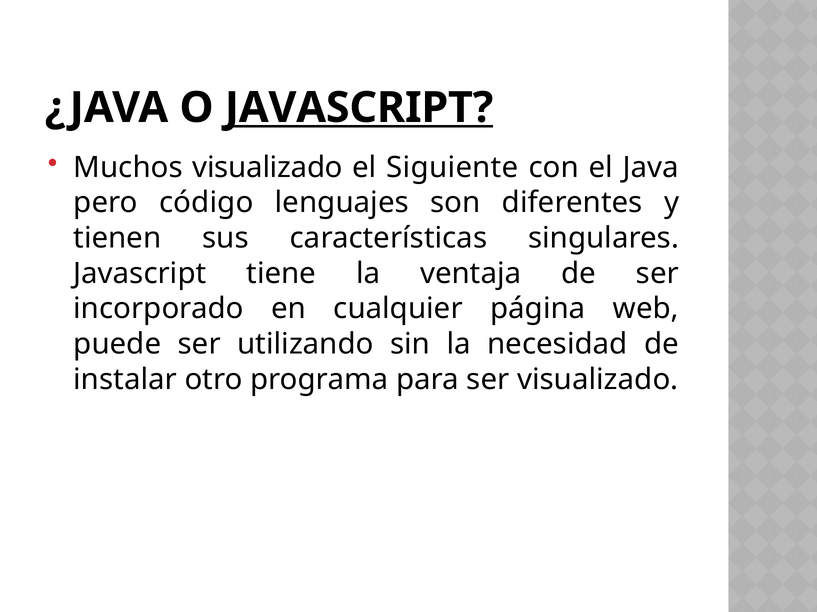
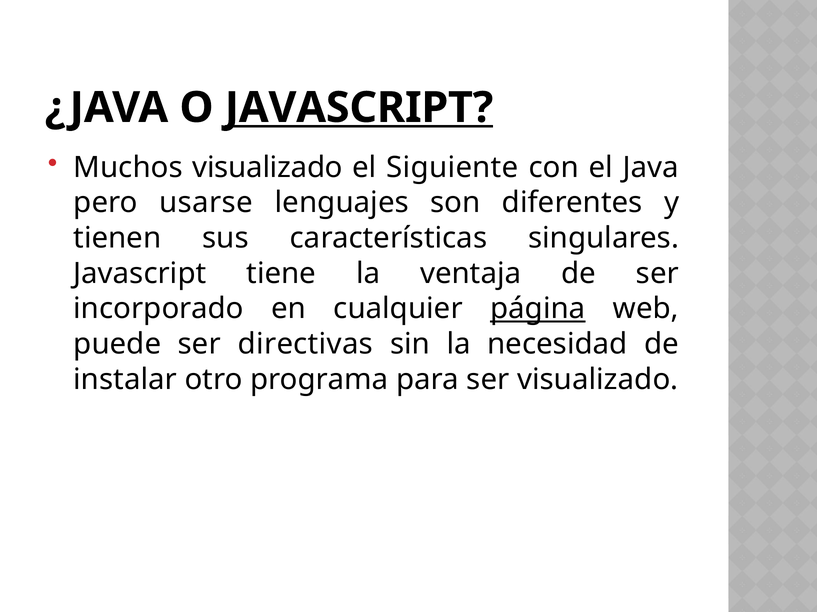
código: código -> usarse (206, 203)
página underline: none -> present (538, 309)
utilizando: utilizando -> directivas (305, 345)
